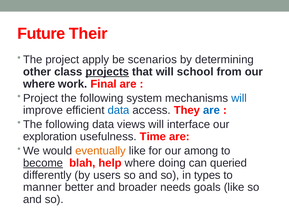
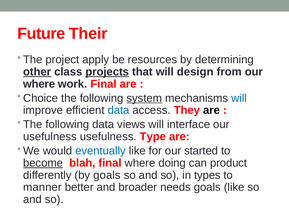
scenarios: scenarios -> resources (152, 60)
other underline: none -> present (37, 72)
school: school -> design (195, 72)
Project: Project -> Choice (41, 98)
system underline: none -> present (144, 98)
are colour: blue -> black (212, 110)
exploration: exploration -> usefulness (50, 136)
Time: Time -> Type (153, 136)
eventually colour: orange -> blue (101, 151)
among: among -> started (201, 151)
blah help: help -> final (110, 163)
queried: queried -> product (229, 163)
by users: users -> goals (107, 175)
